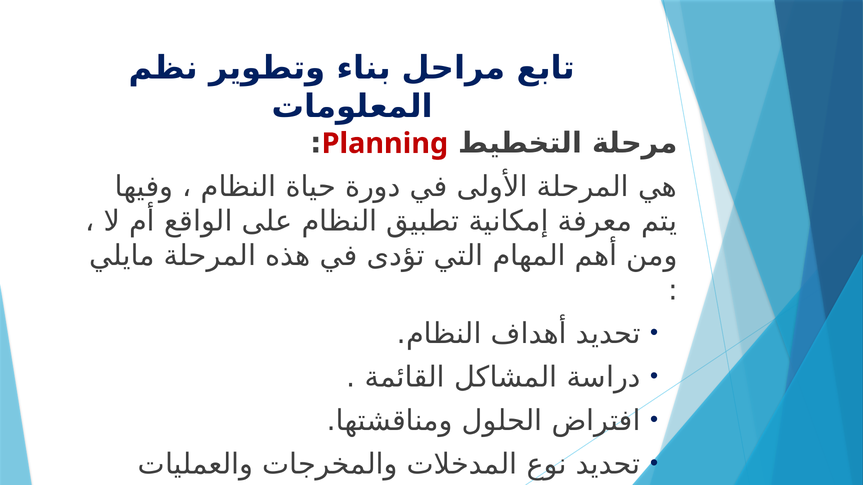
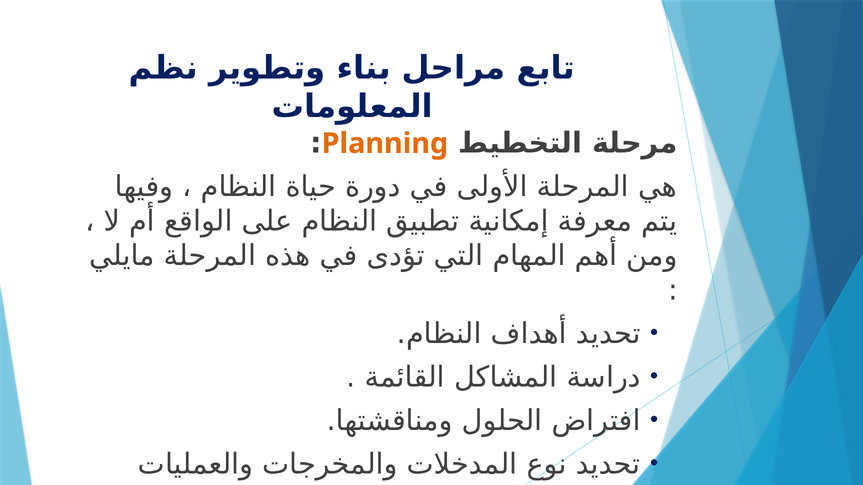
Planning colour: red -> orange (385, 144)
